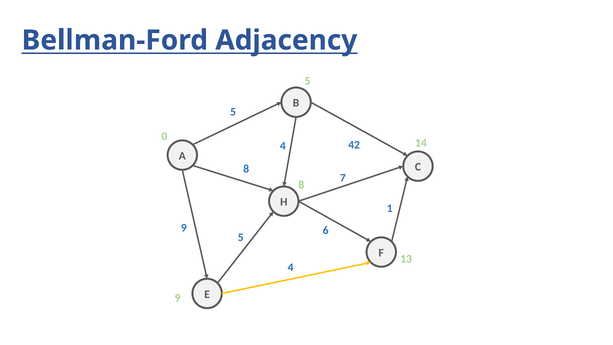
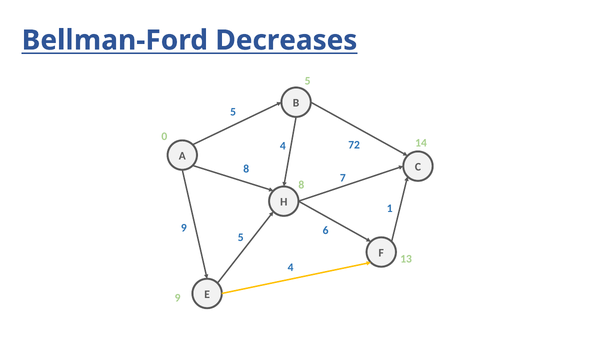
Adjacency: Adjacency -> Decreases (286, 40)
42: 42 -> 72 (354, 145)
